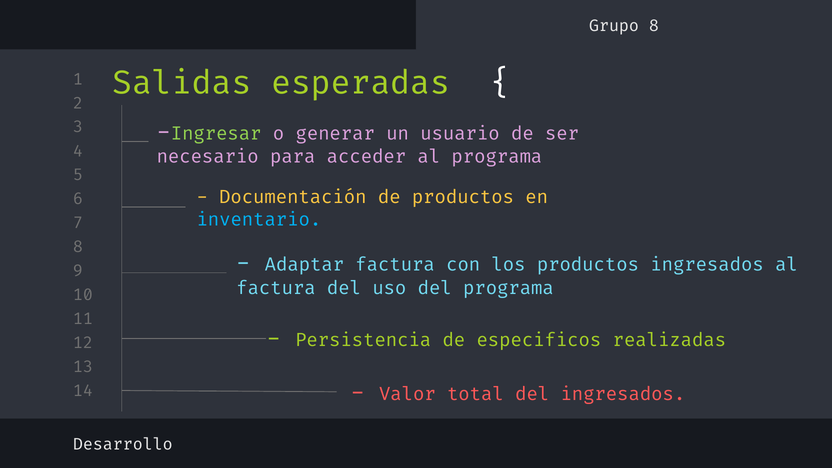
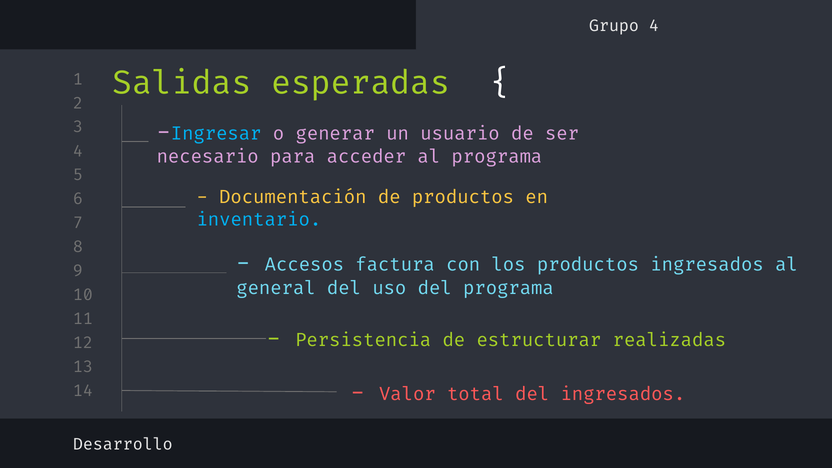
Grupo 8: 8 -> 4 (654, 26)
Ingresar colour: light green -> light blue (216, 133)
Adaptar: Adaptar -> Accesos (304, 265)
factura: factura -> general (276, 288)
especificos: especificos -> estructurar (539, 340)
